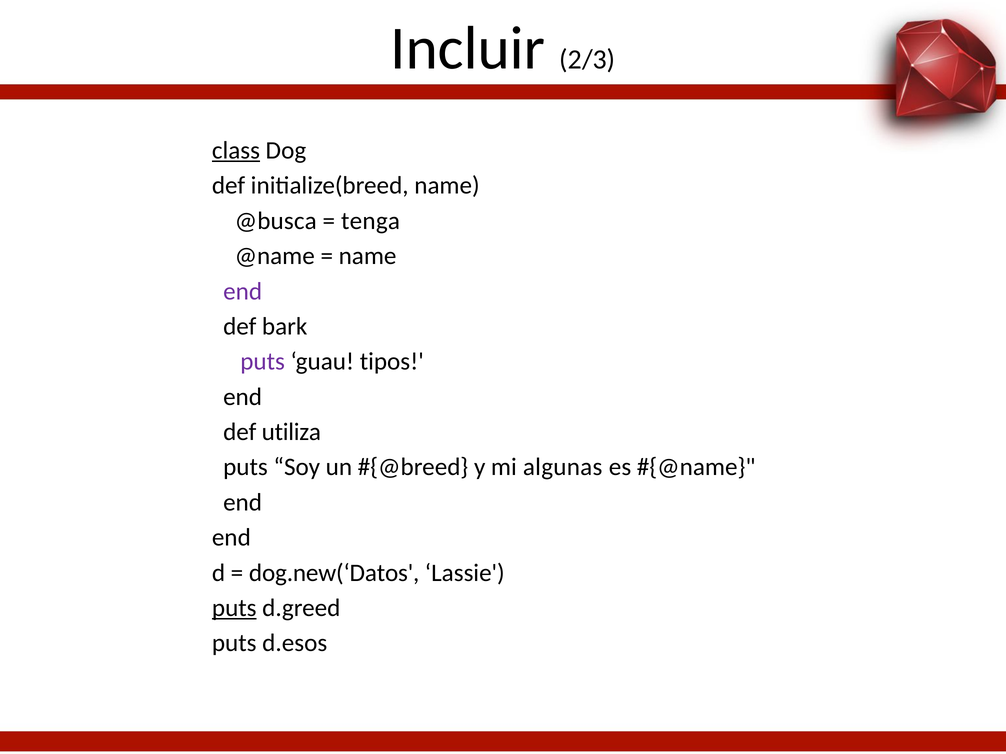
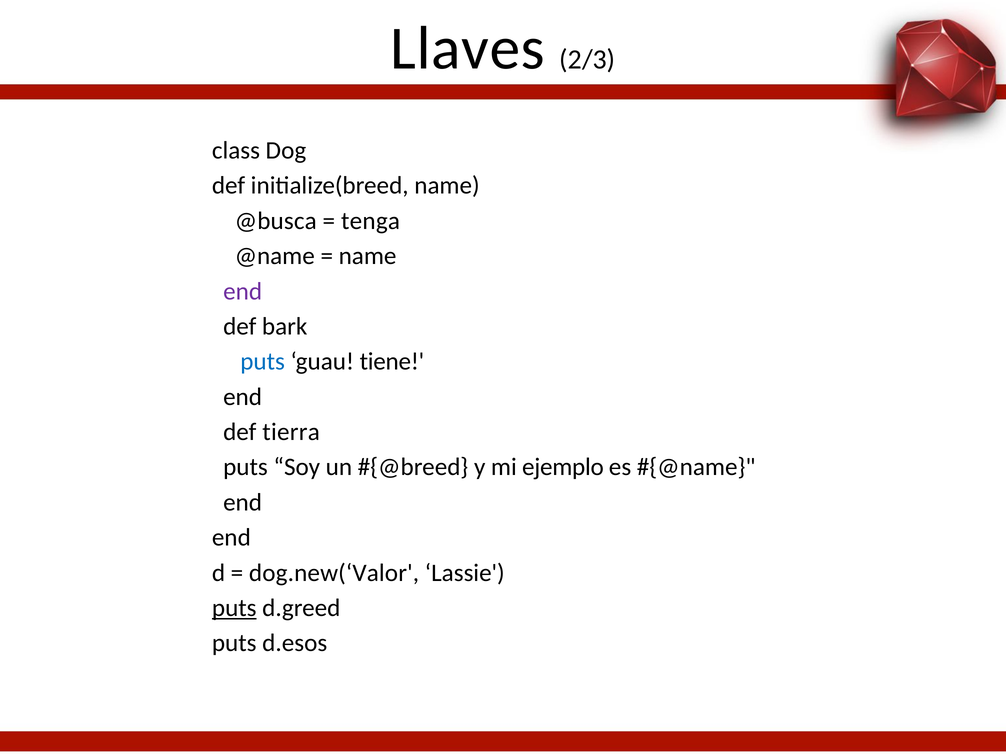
Incluir: Incluir -> Llaves (468, 48)
class underline: present -> none (236, 151)
puts colour: purple -> blue (263, 362)
tipos: tipos -> tiene (392, 362)
utiliza: utiliza -> tierra (291, 432)
algunas: algunas -> ejemplo (563, 467)
dog.new(‘Datos: dog.new(‘Datos -> dog.new(‘Valor (334, 573)
